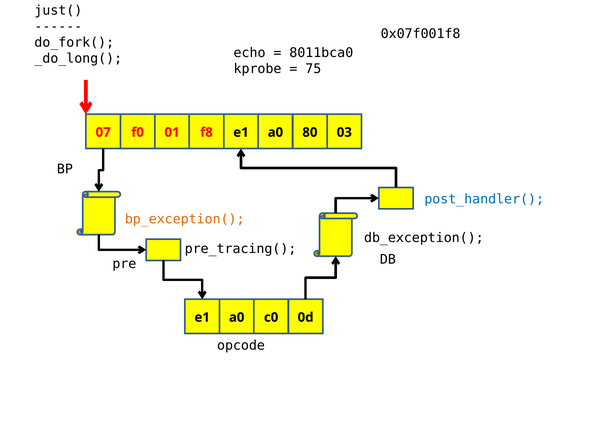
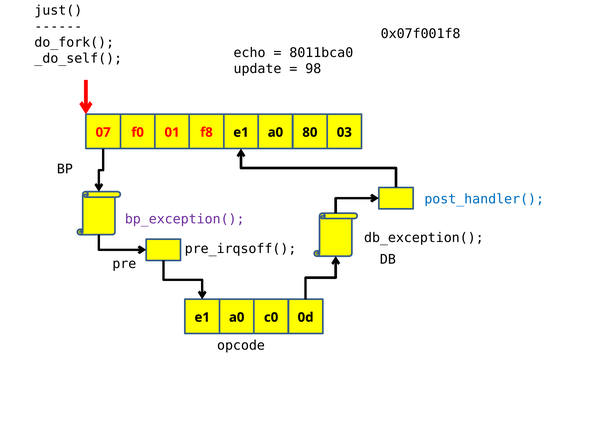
_do_long(: _do_long( -> _do_self( (78, 58)
kprobe: kprobe -> update (258, 69)
75: 75 -> 98 (313, 69)
bp_exception( colour: orange -> purple (185, 219)
pre_tracing(: pre_tracing( -> pre_irqsoff( (241, 249)
